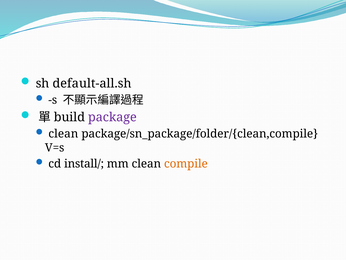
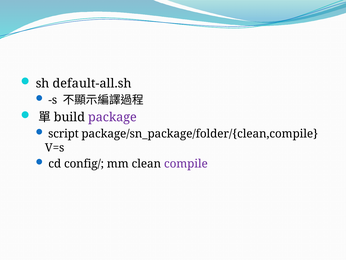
clean: clean -> script (63, 134)
install/: install/ -> config/ (84, 164)
compile colour: orange -> purple (186, 164)
